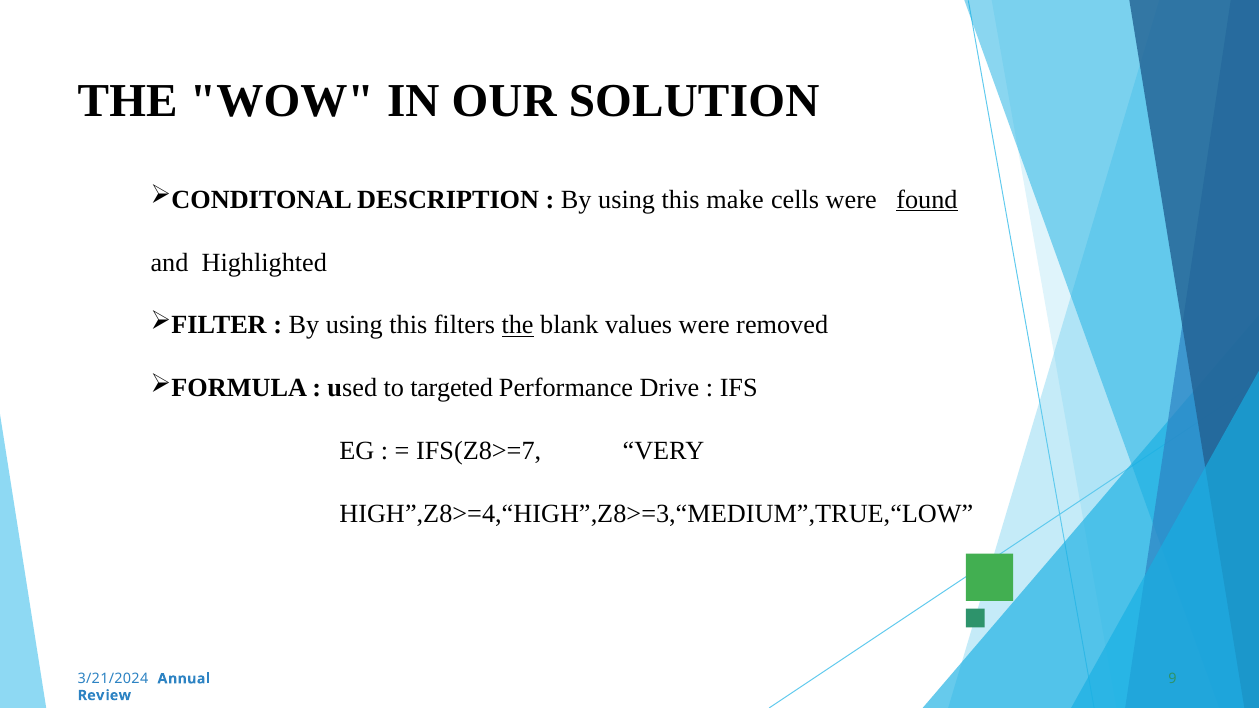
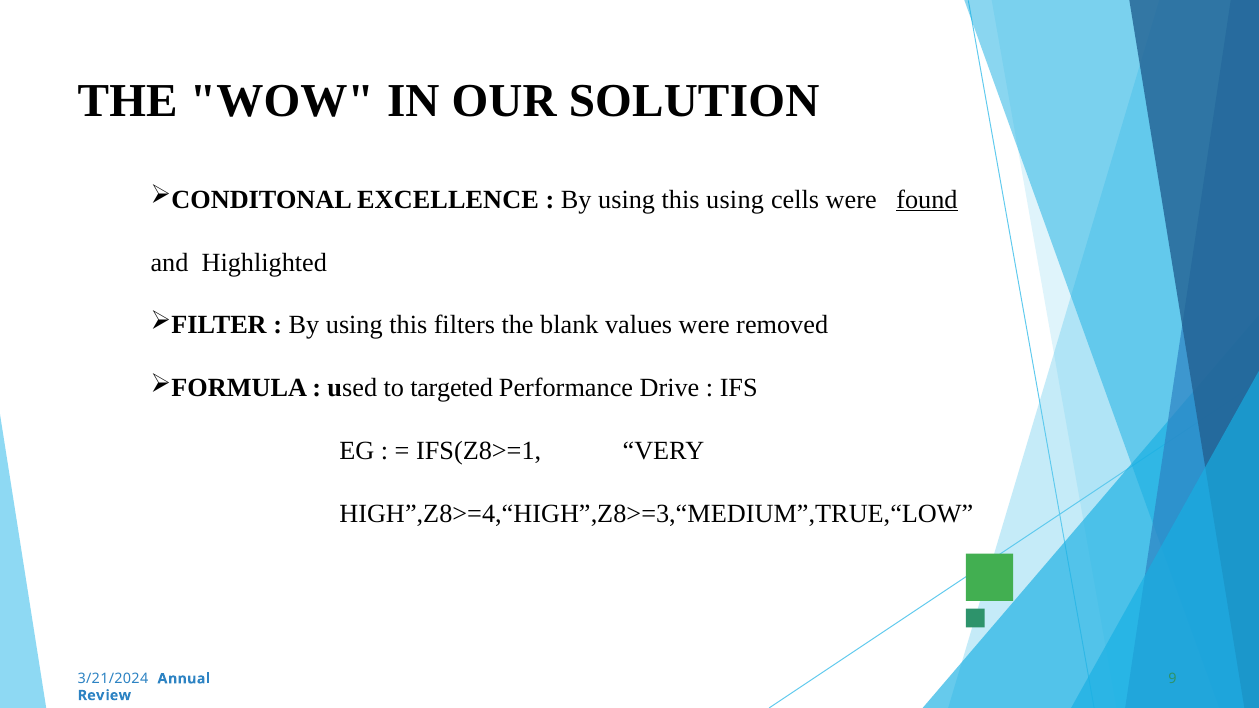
DESCRIPTION: DESCRIPTION -> EXCELLENCE (448, 199)
this make: make -> using (735, 199)
the underline: present -> none (518, 325)
IFS(Z8>=7: IFS(Z8>=7 -> IFS(Z8>=1 (479, 451)
